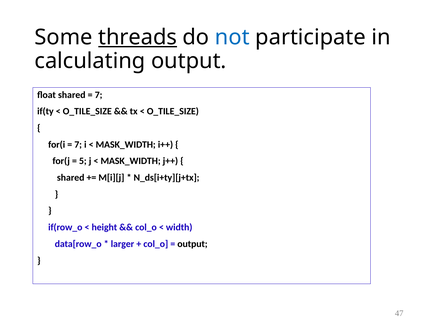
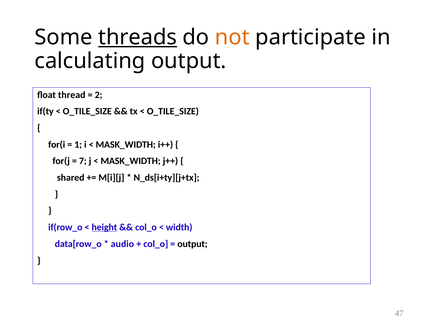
not colour: blue -> orange (232, 37)
float shared: shared -> thread (72, 95)
7: 7 -> 2 (99, 95)
7: 7 -> 1 (78, 145)
5: 5 -> 7 (83, 161)
height underline: none -> present (104, 228)
larger: larger -> audio (122, 244)
